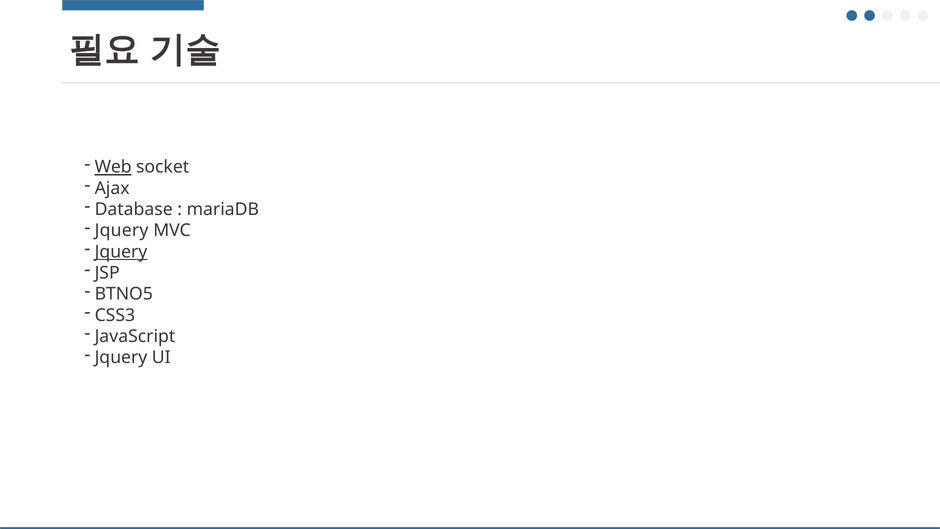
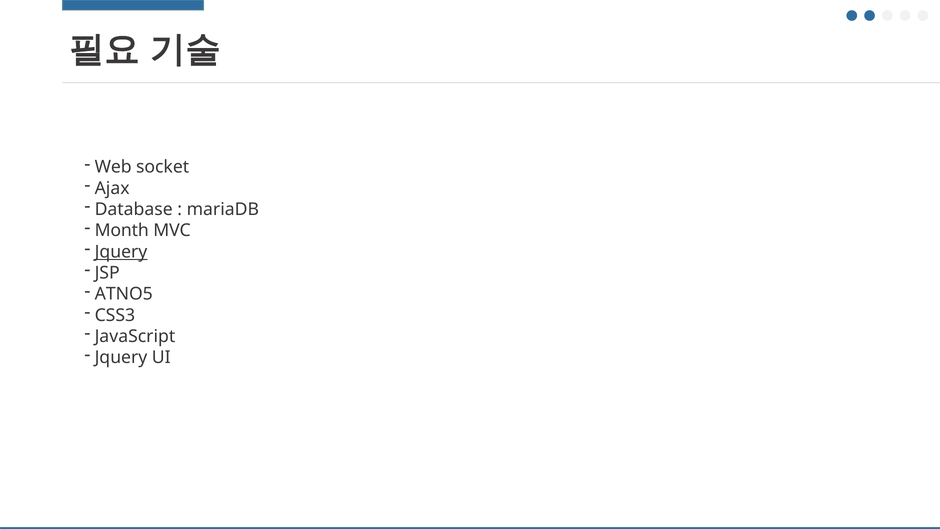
Web underline: present -> none (113, 167)
Jquery: Jquery -> Month (122, 231)
BTNO5: BTNO5 -> ATNO5 (124, 294)
